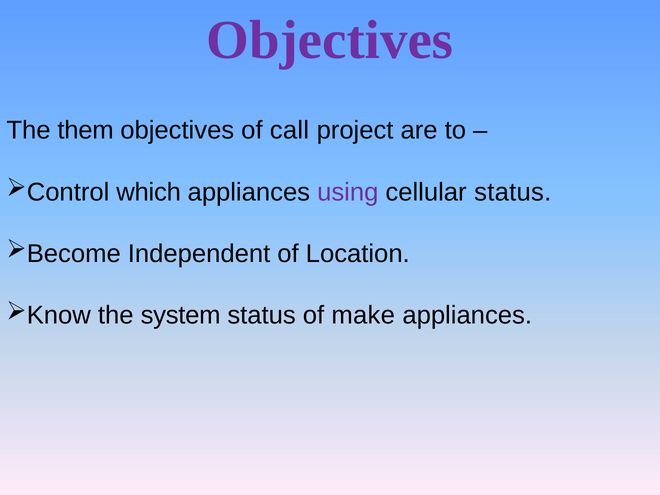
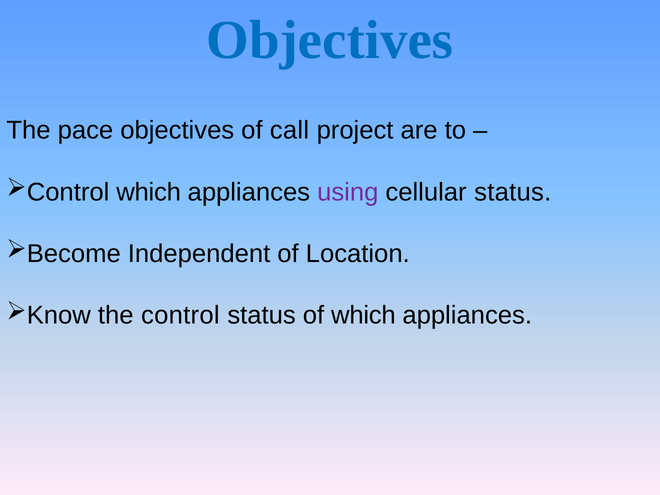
Objectives colour: purple -> blue (330, 40)
them: them -> pace (85, 130)
system: system -> control (180, 315)
of make: make -> which (363, 315)
